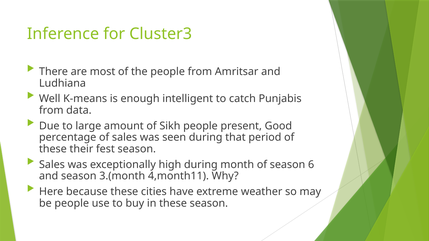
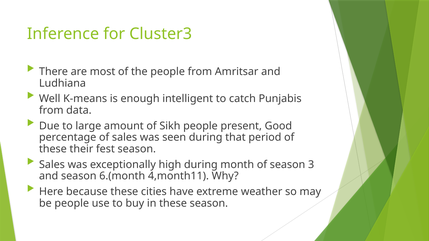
6: 6 -> 3 (311, 165)
3.(month: 3.(month -> 6.(month (122, 176)
